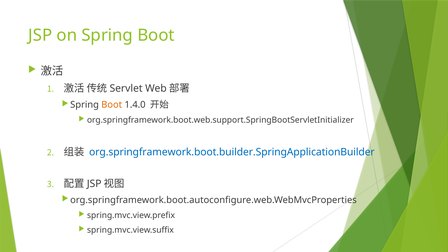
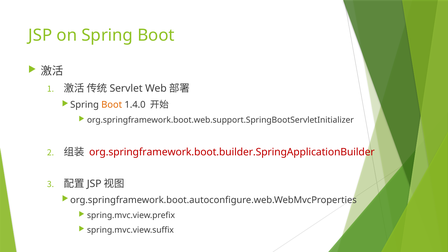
org.springframework.boot.builder.SpringApplicationBuilder colour: blue -> red (232, 152)
